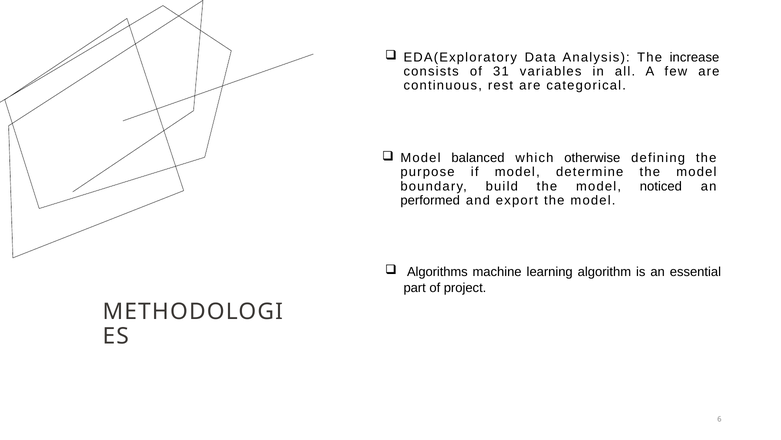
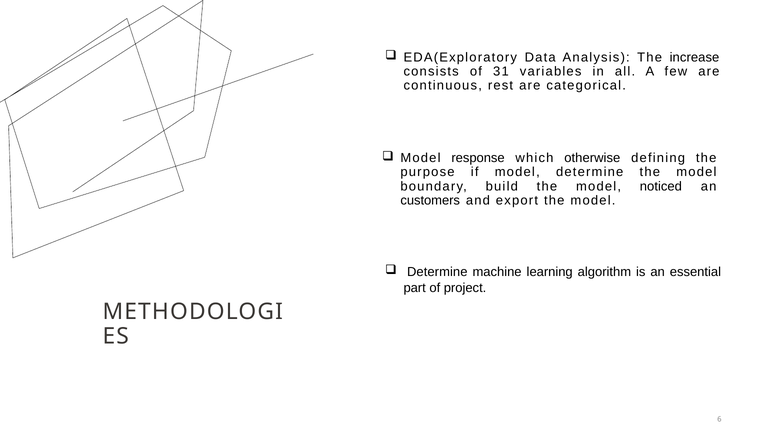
balanced: balanced -> response (478, 158)
performed: performed -> customers (430, 200)
Algorithms: Algorithms -> Determine (437, 272)
